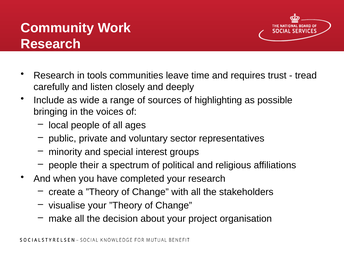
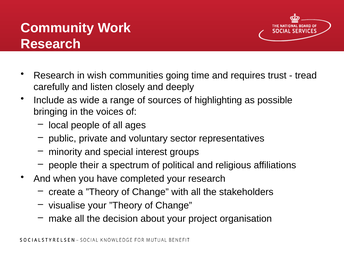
tools: tools -> wish (97, 75)
leave: leave -> going (177, 75)
